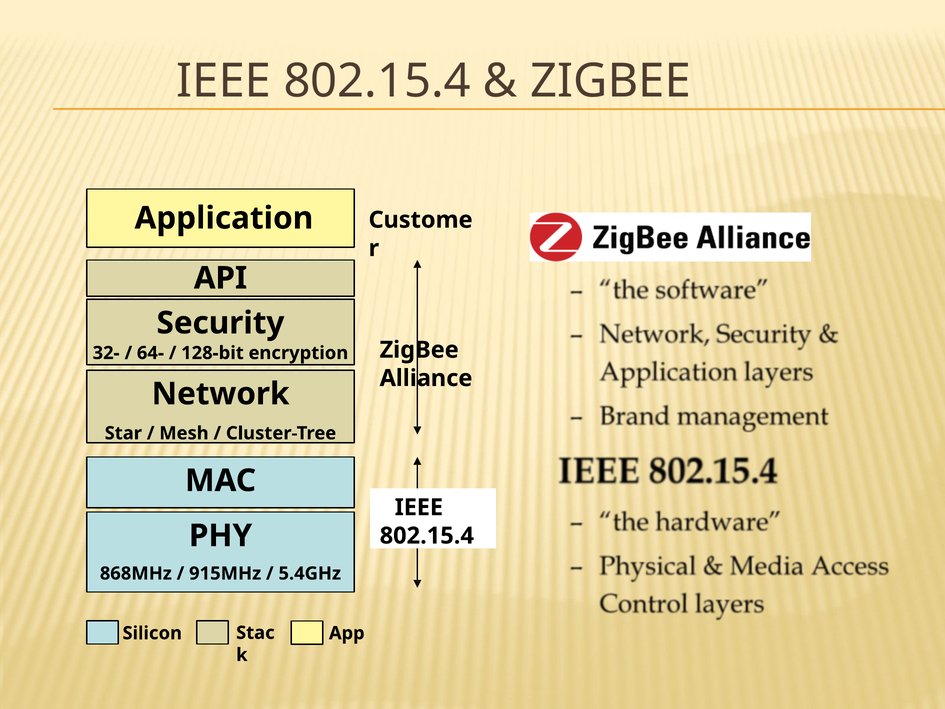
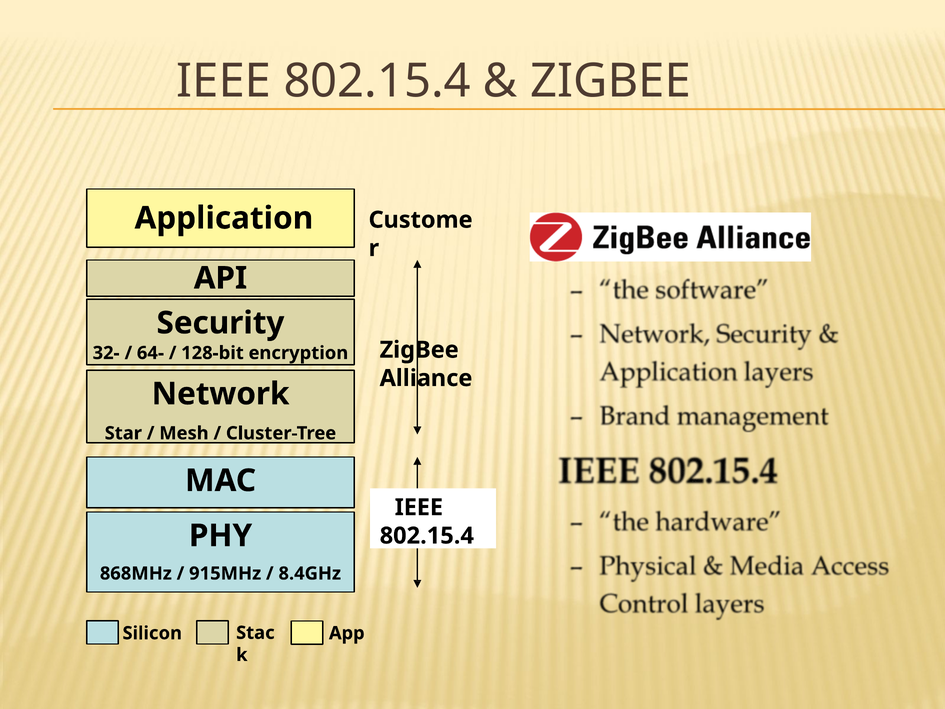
5.4GHz: 5.4GHz -> 8.4GHz (310, 573)
